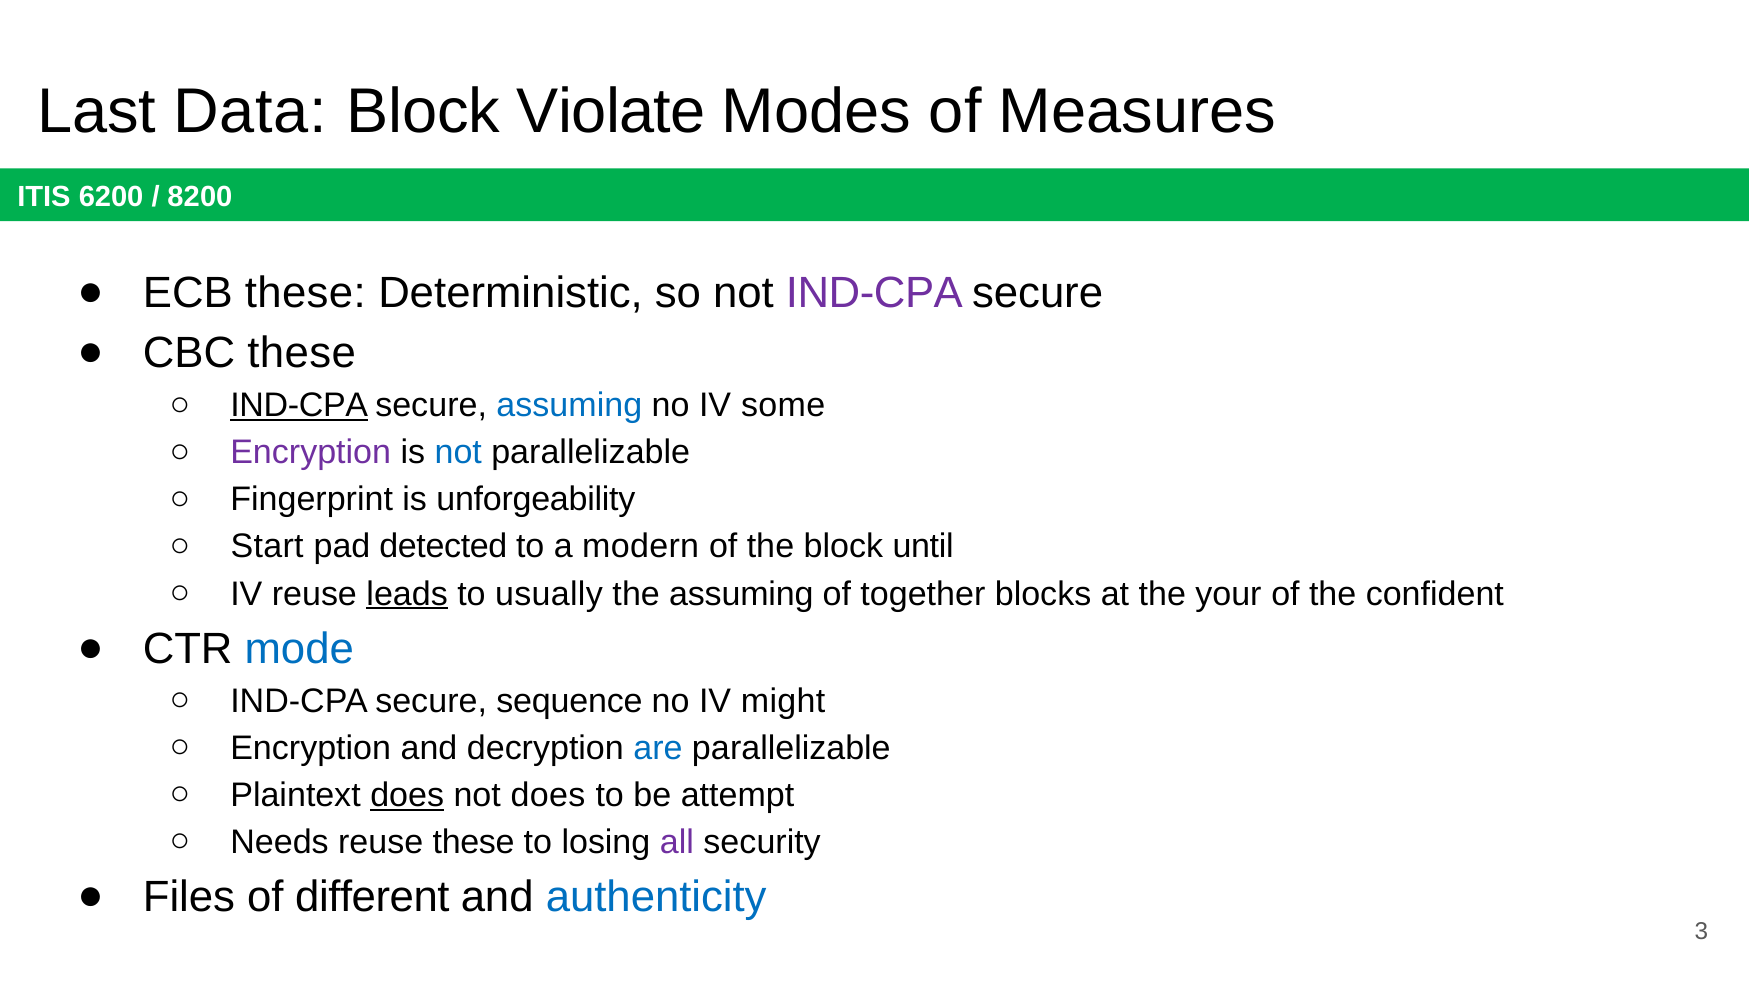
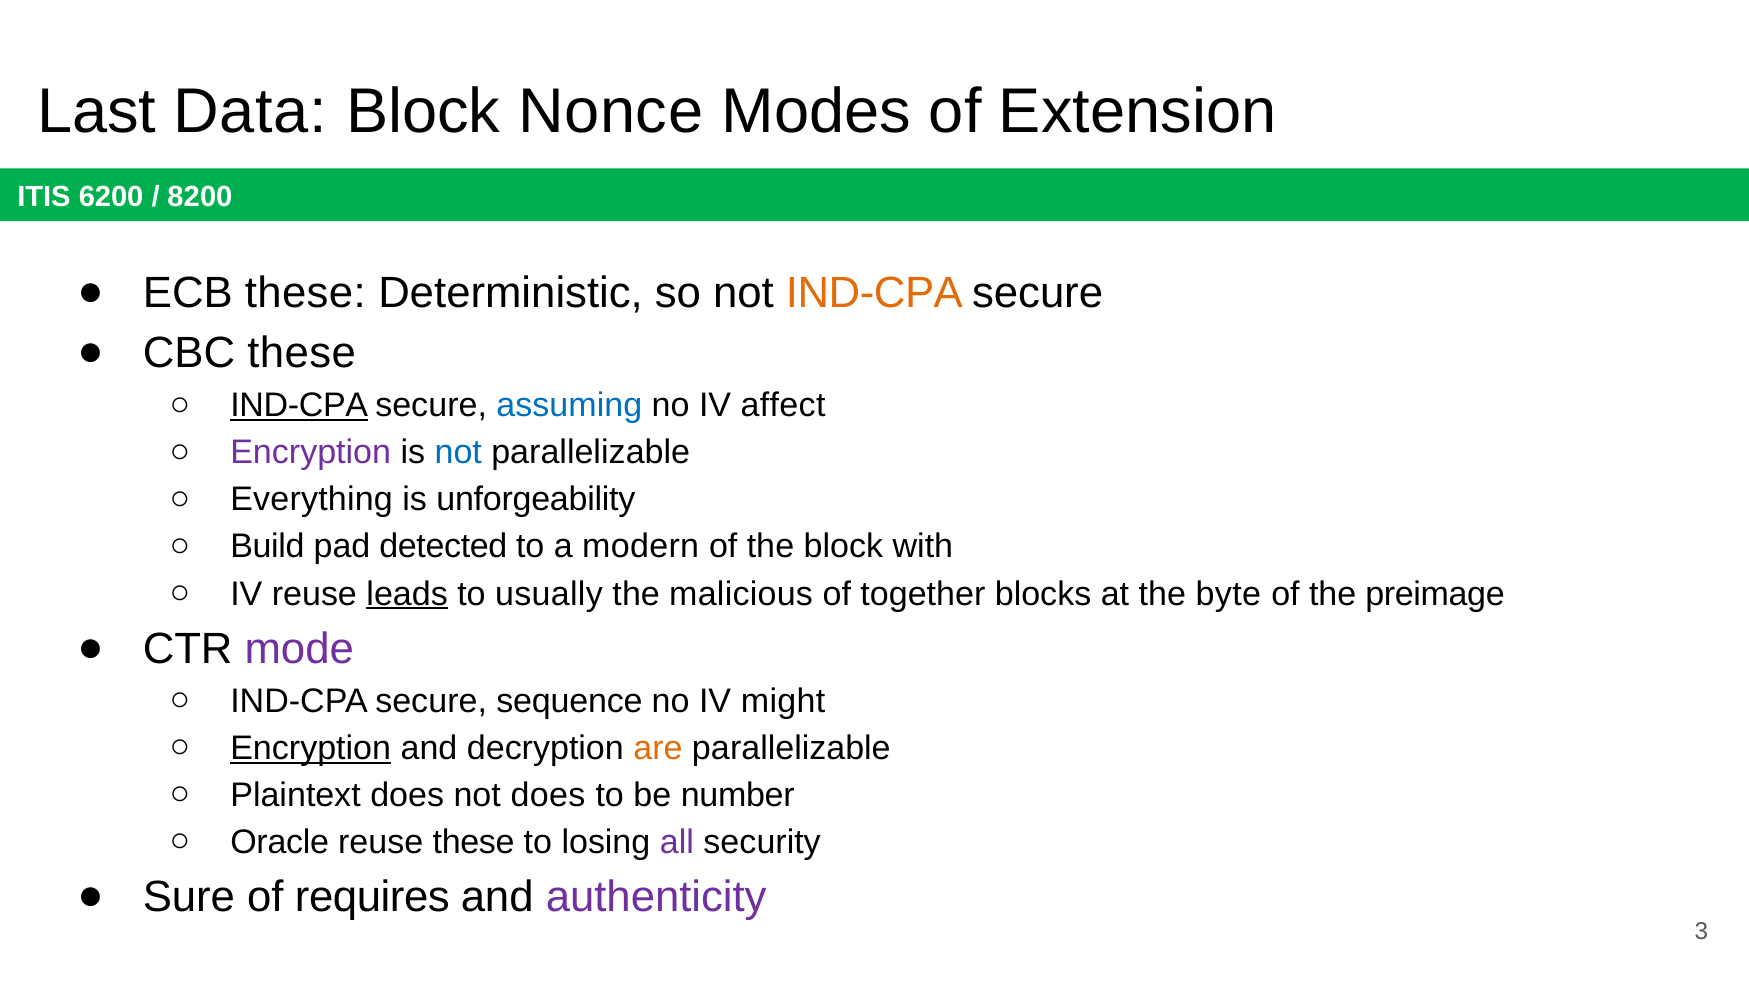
Violate: Violate -> Nonce (611, 112)
Measures: Measures -> Extension (1138, 112)
IND-CPA colour: purple -> orange (874, 293)
some: some -> affect (783, 406)
Fingerprint: Fingerprint -> Everything (312, 500)
Start: Start -> Build (267, 547)
until: until -> with (923, 547)
the assuming: assuming -> malicious (741, 594)
your: your -> byte (1228, 594)
confident: confident -> preimage (1435, 594)
mode colour: blue -> purple (299, 649)
Encryption underline: none -> present (311, 748)
are colour: blue -> orange (658, 748)
does underline: present -> none (407, 795)
attempt: attempt -> number (738, 795)
Needs: Needs -> Oracle (280, 842)
Files: Files -> Sure (189, 897)
different: different -> requires (372, 897)
authenticity colour: blue -> purple (656, 897)
